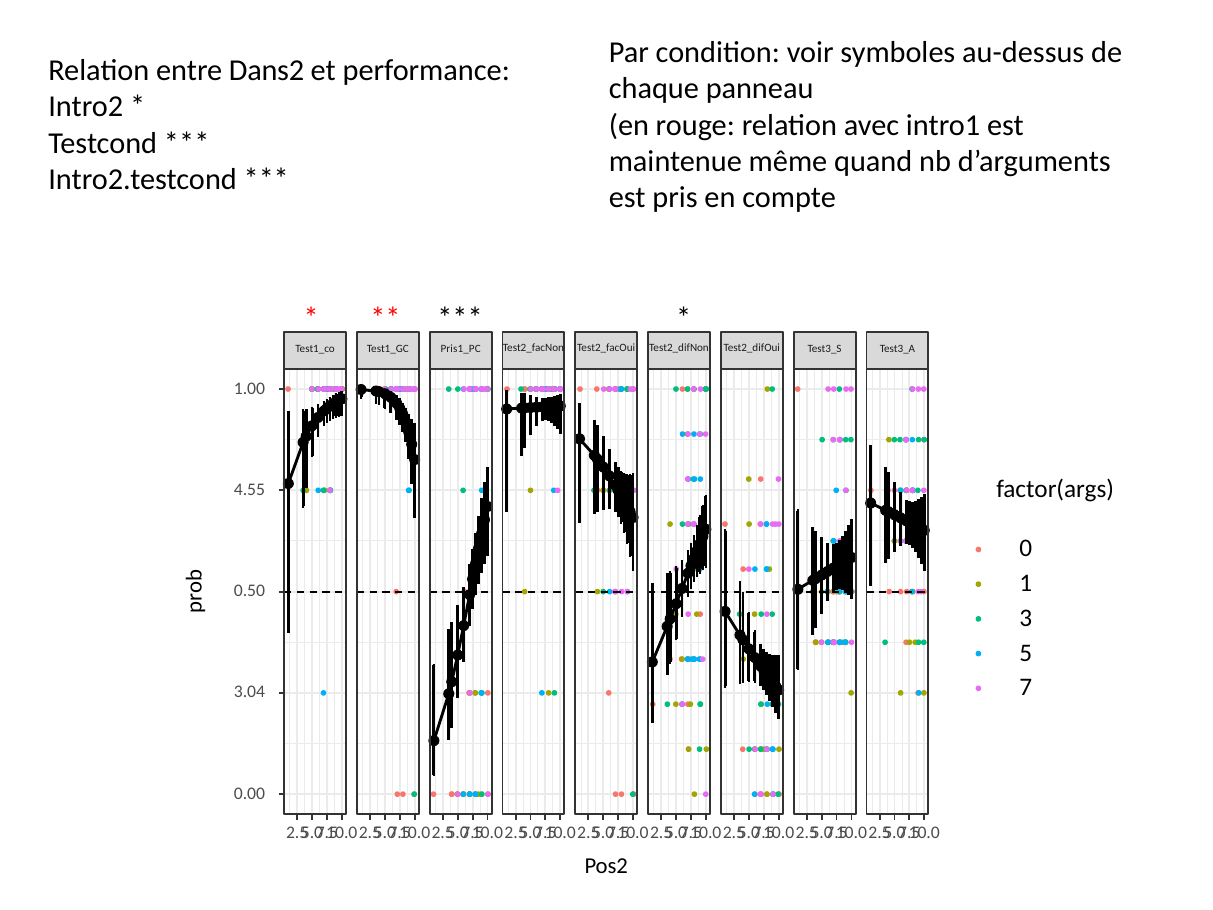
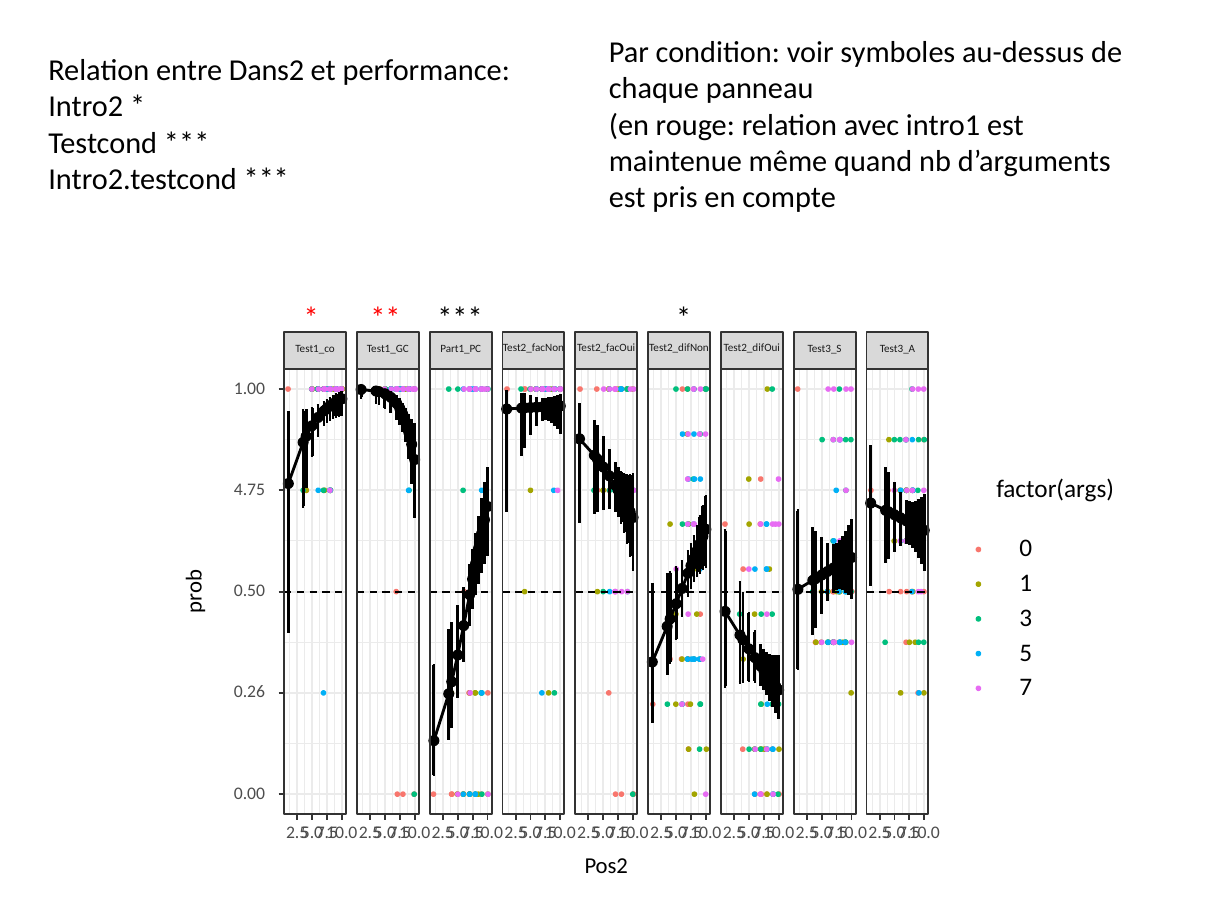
Pris1_PC: Pris1_PC -> Part1_PC (461, 348)
4.55: 4.55 -> 4.75 (250, 489)
3.04: 3.04 -> 0.26 (250, 692)
